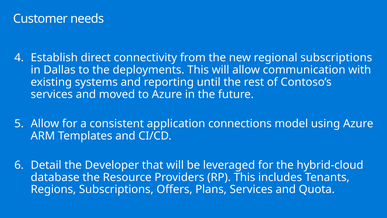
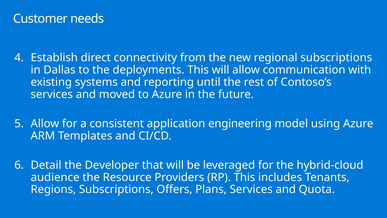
connections: connections -> engineering (240, 123)
database: database -> audience (55, 177)
